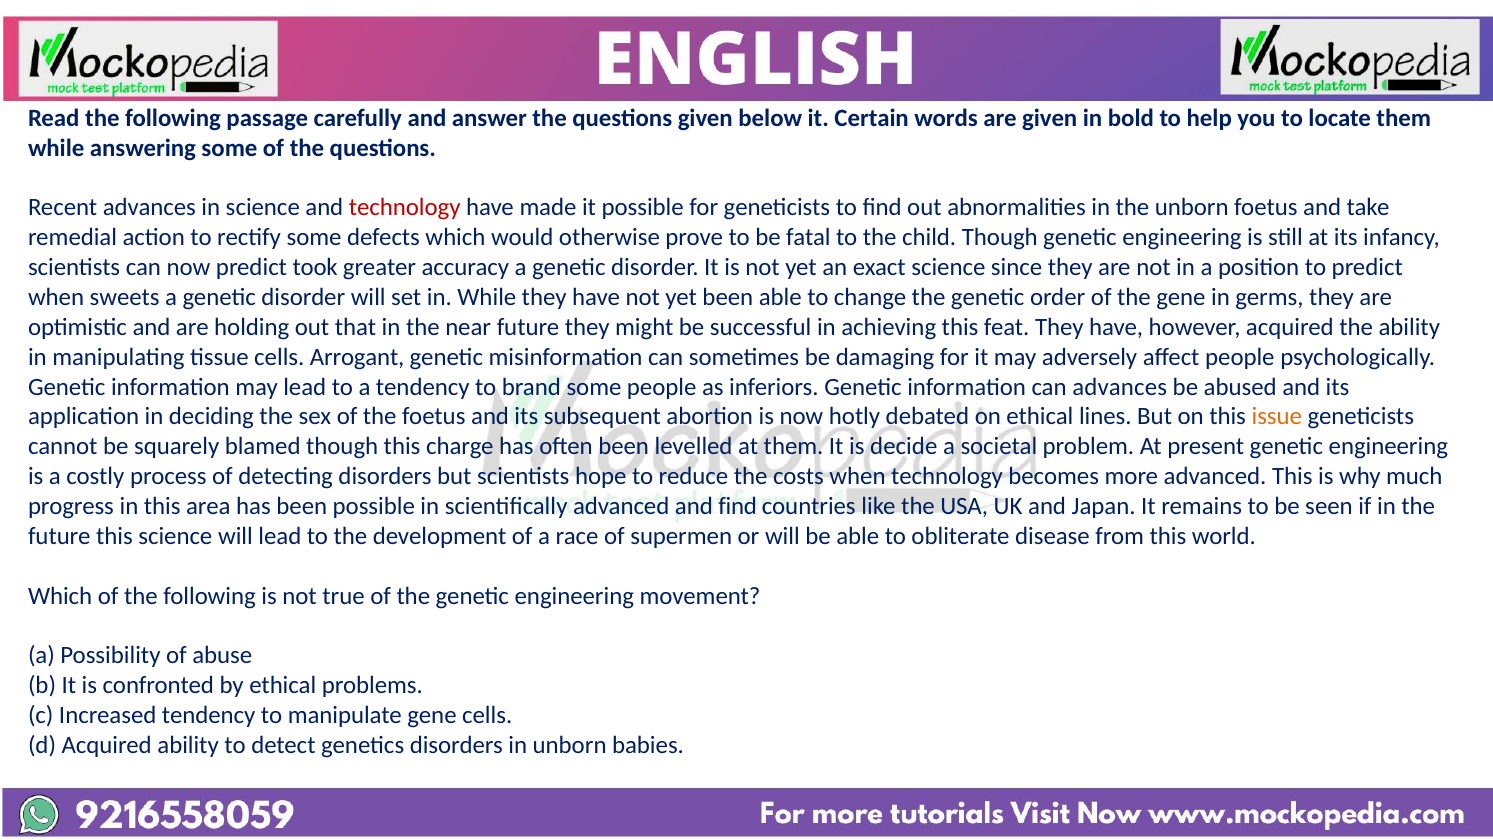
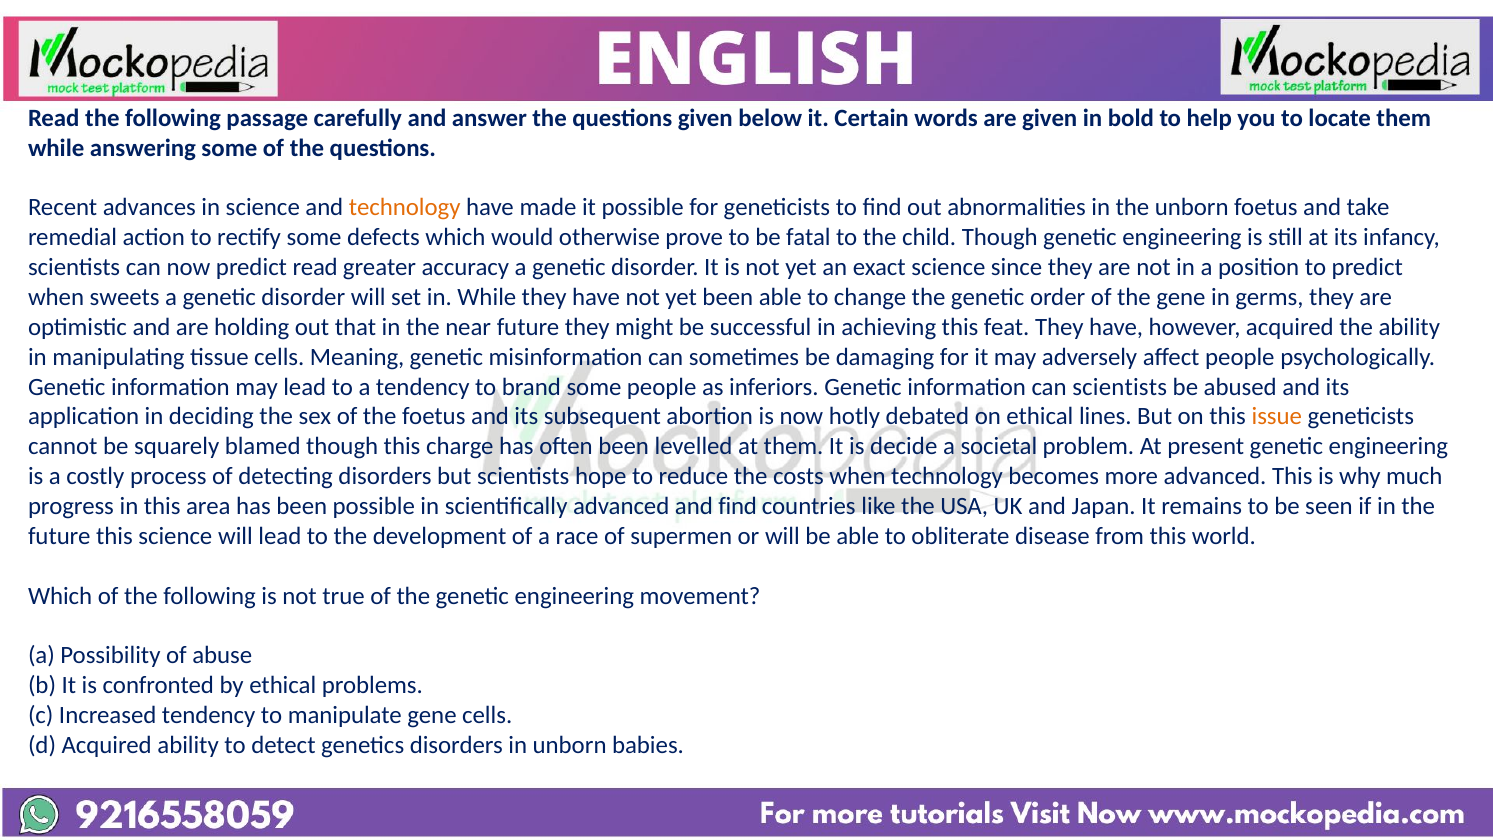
technology colour: red -> orange (405, 208)
predict took: took -> read (315, 267)
Arrogant: Arrogant -> Meaning (357, 357)
can advances: advances -> scientists (1120, 387)
